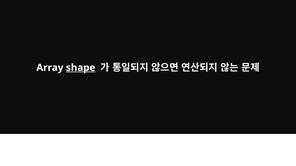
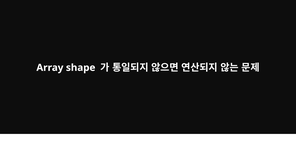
shape underline: present -> none (81, 68)
